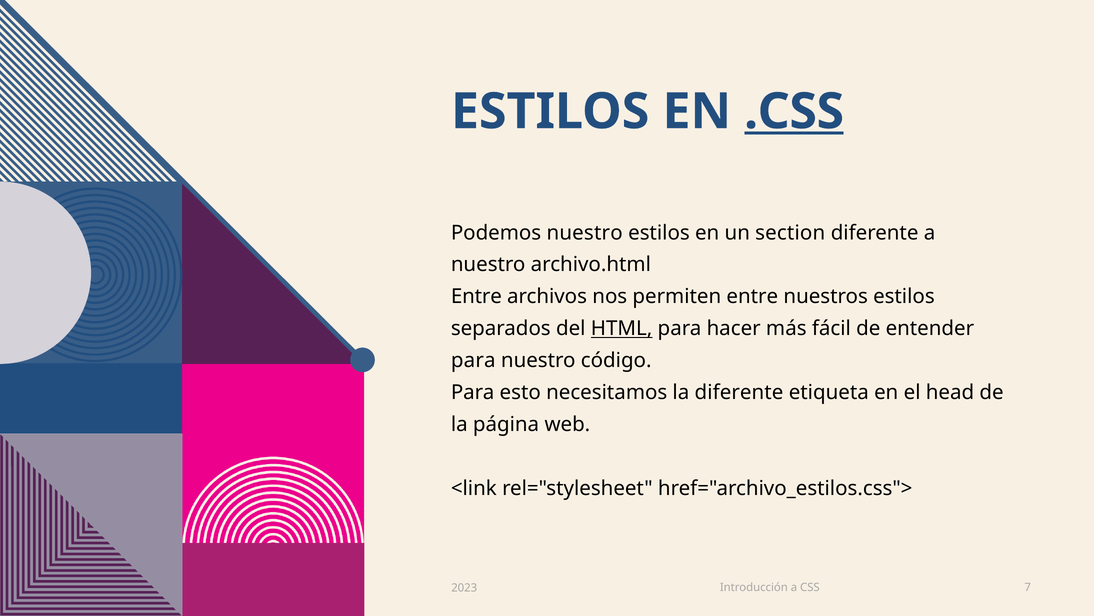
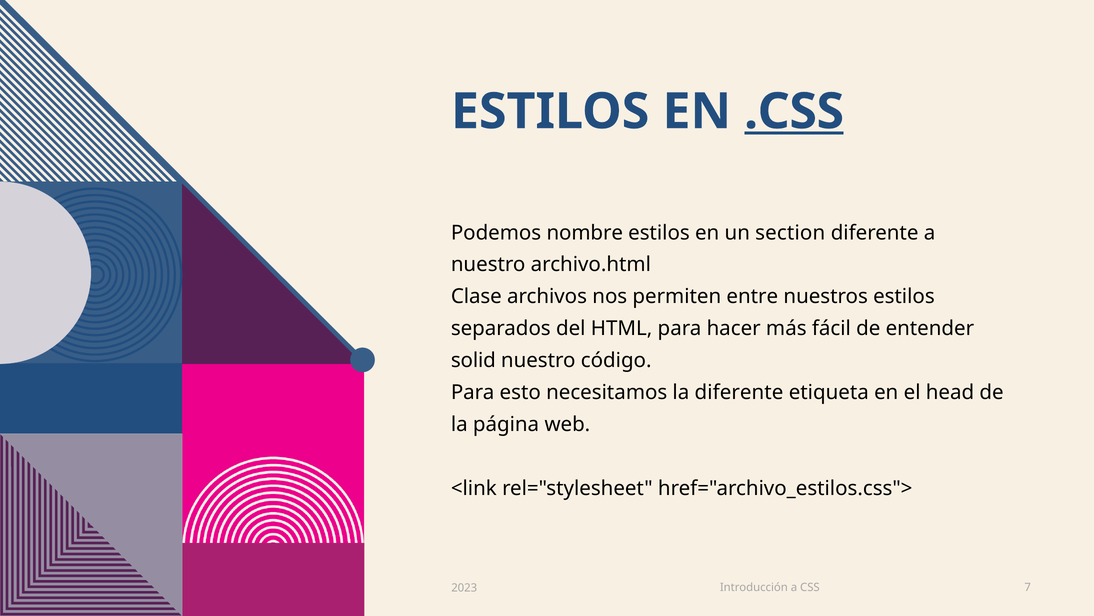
Podemos nuestro: nuestro -> nombre (585, 232)
Entre: Entre -> Clase (476, 296)
HTML underline: present -> none (622, 328)
para: para -> solid (473, 360)
